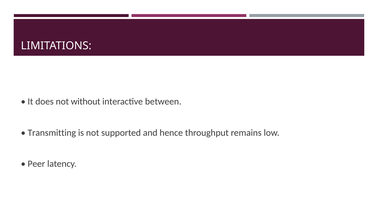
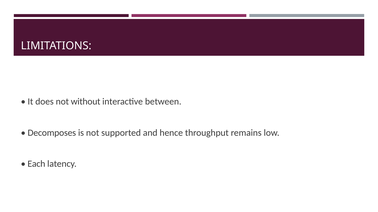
Transmitting: Transmitting -> Decomposes (52, 133)
Peer: Peer -> Each (36, 164)
